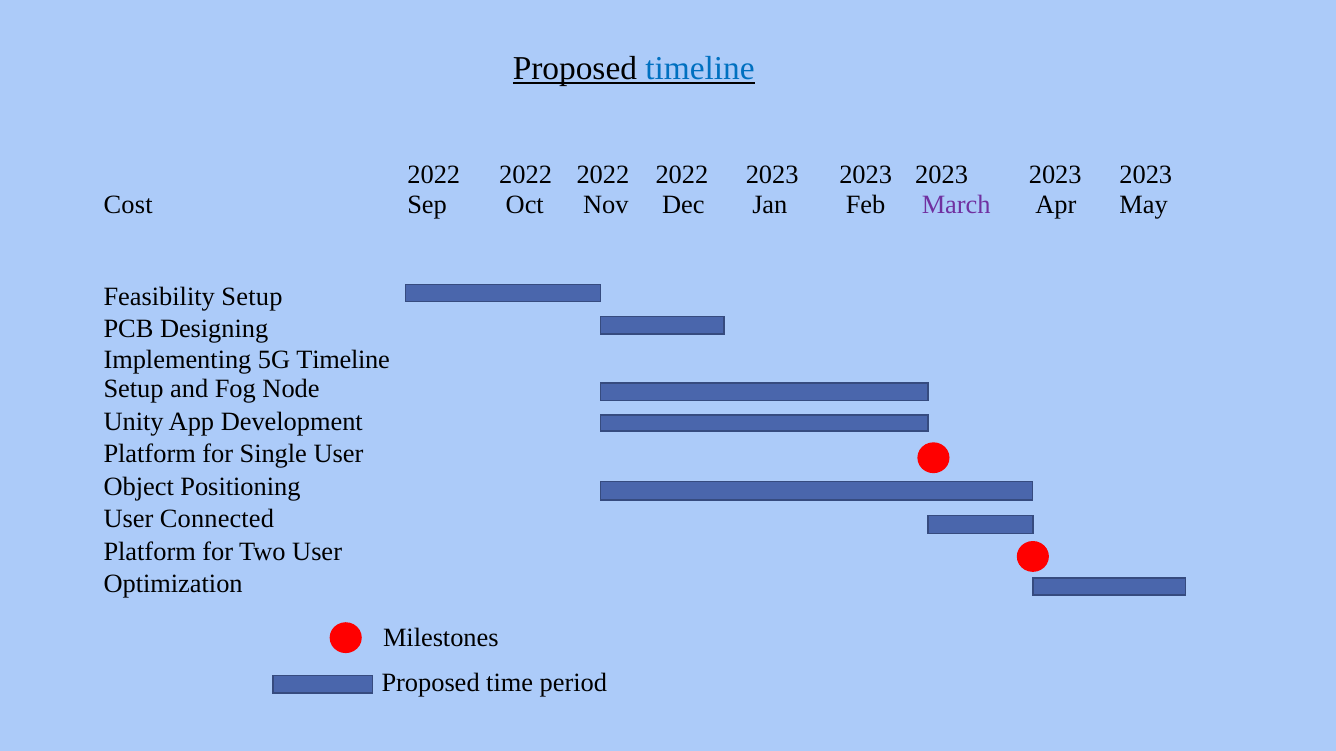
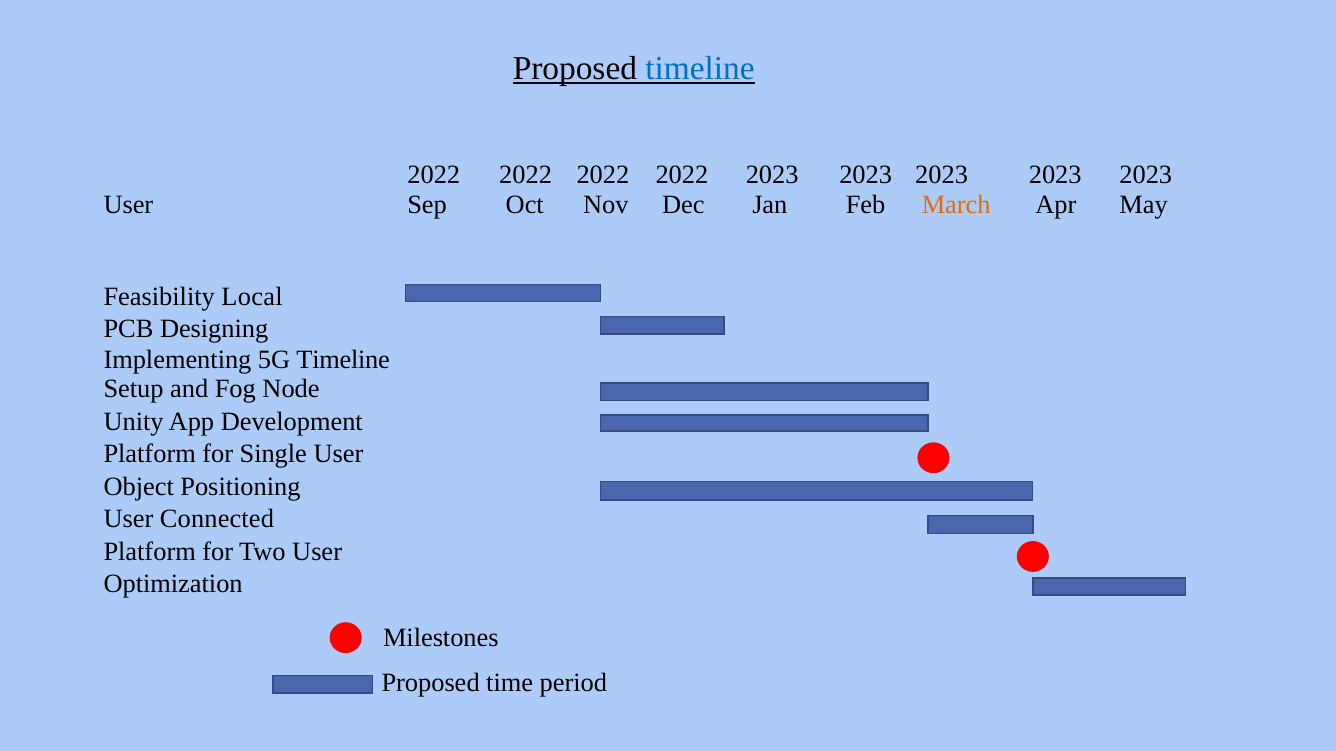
Cost: Cost -> User (128, 204)
March colour: purple -> orange (956, 204)
Feasibility Setup: Setup -> Local (252, 297)
